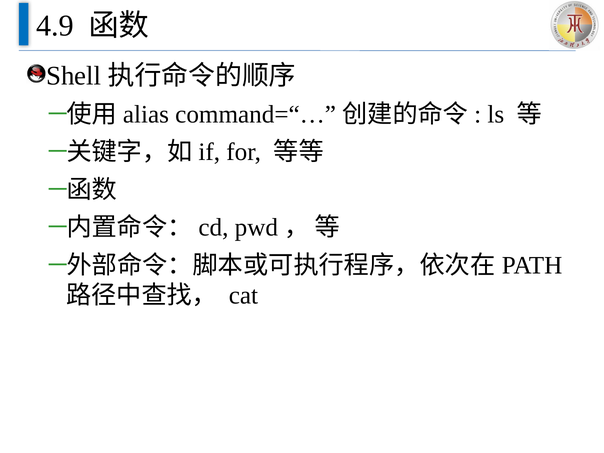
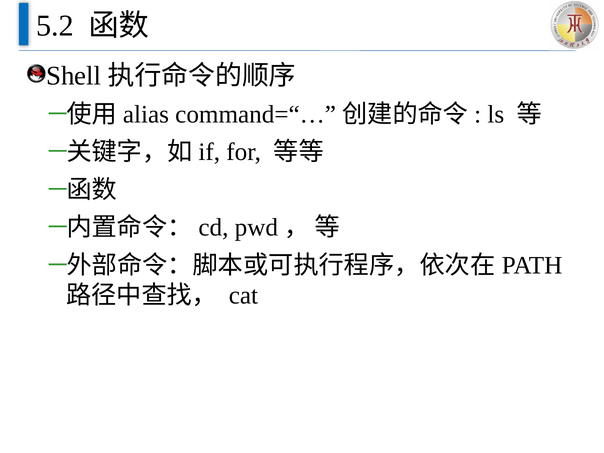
4.9: 4.9 -> 5.2 (55, 26)
